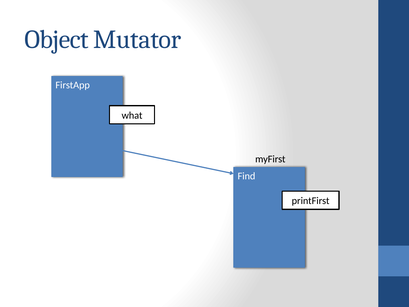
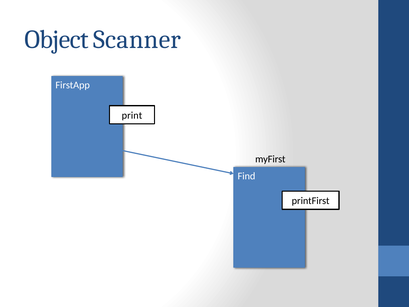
Mutator: Mutator -> Scanner (137, 40)
what: what -> print (132, 115)
